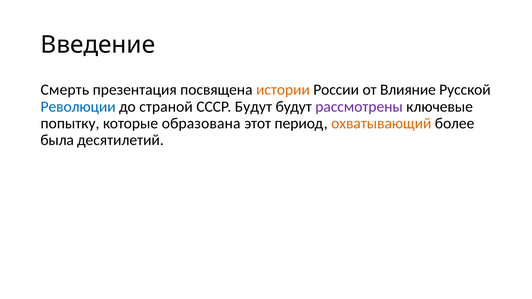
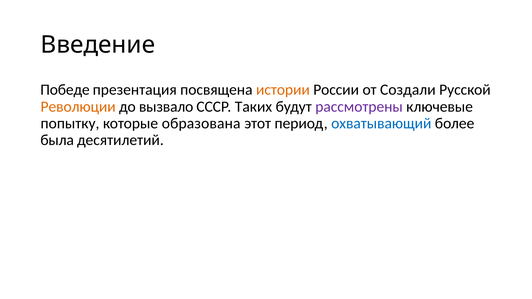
Смерть: Смерть -> Победе (65, 90)
Влияние: Влияние -> Создали (408, 90)
Революции colour: blue -> orange (78, 107)
страной: страной -> вызвало (166, 107)
СССР Будут: Будут -> Таких (253, 107)
охватывающий colour: orange -> blue (381, 123)
